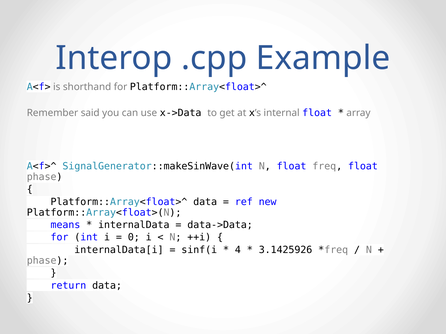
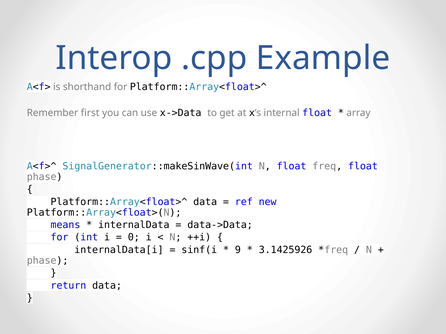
said: said -> first (90, 113)
4: 4 -> 9 (238, 250)
